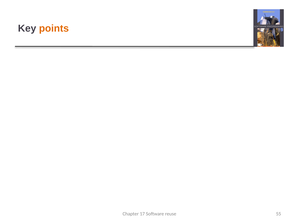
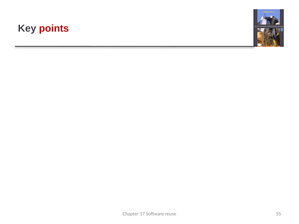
points colour: orange -> red (54, 28)
